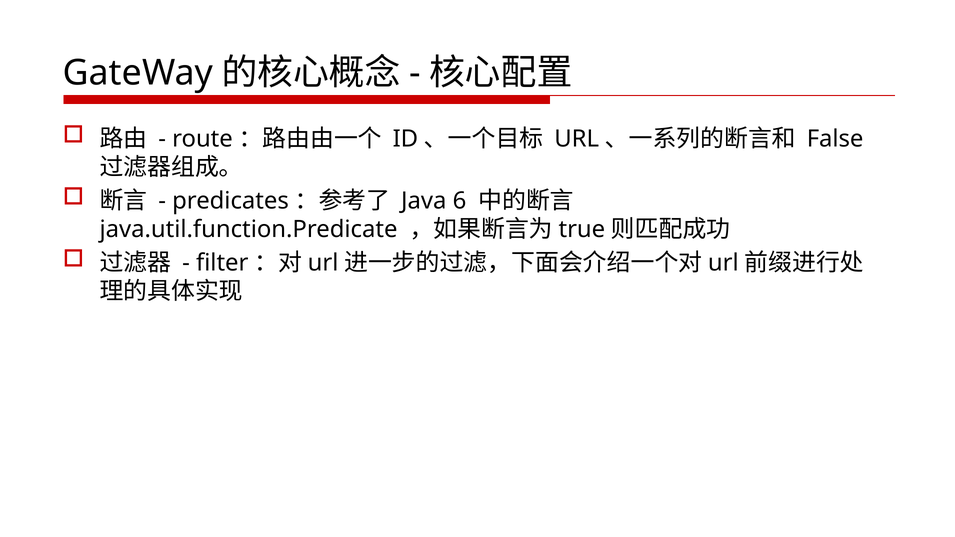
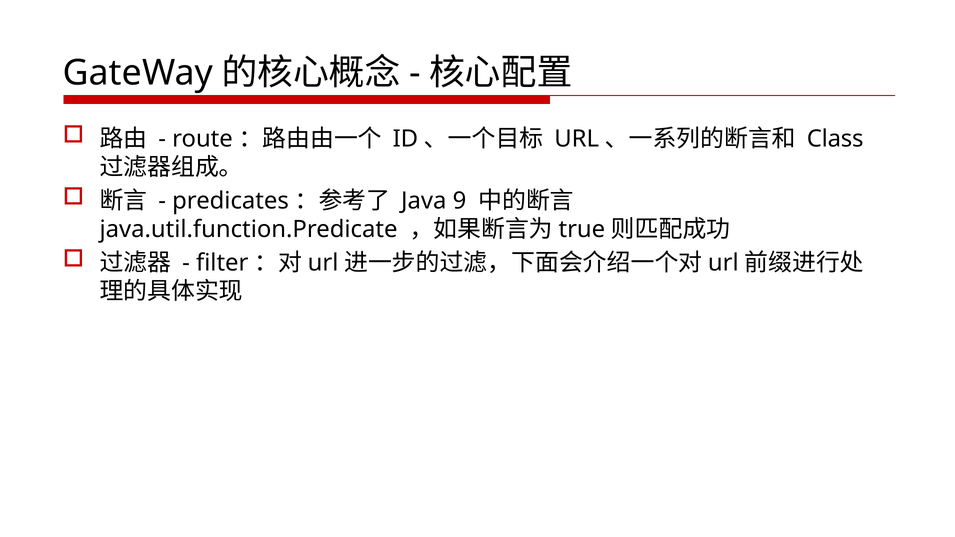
False: False -> Class (835, 139)
6: 6 -> 9 (459, 201)
